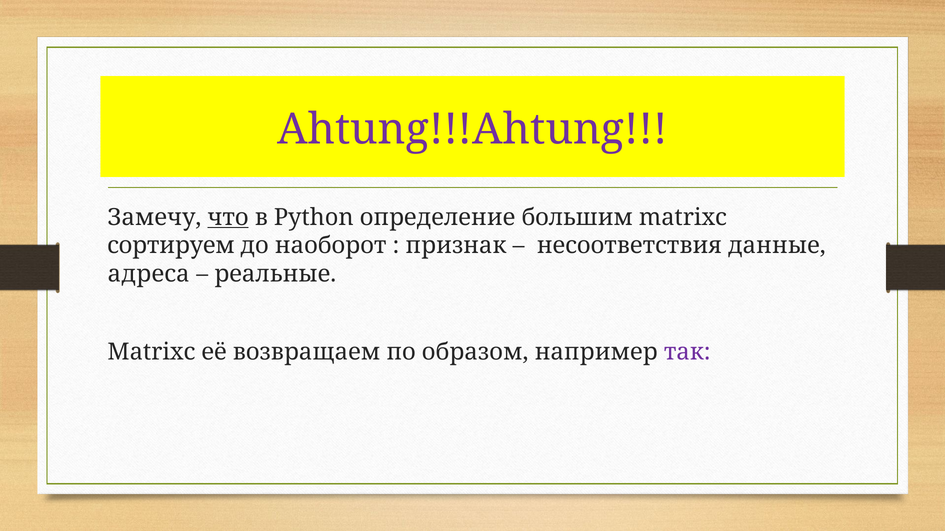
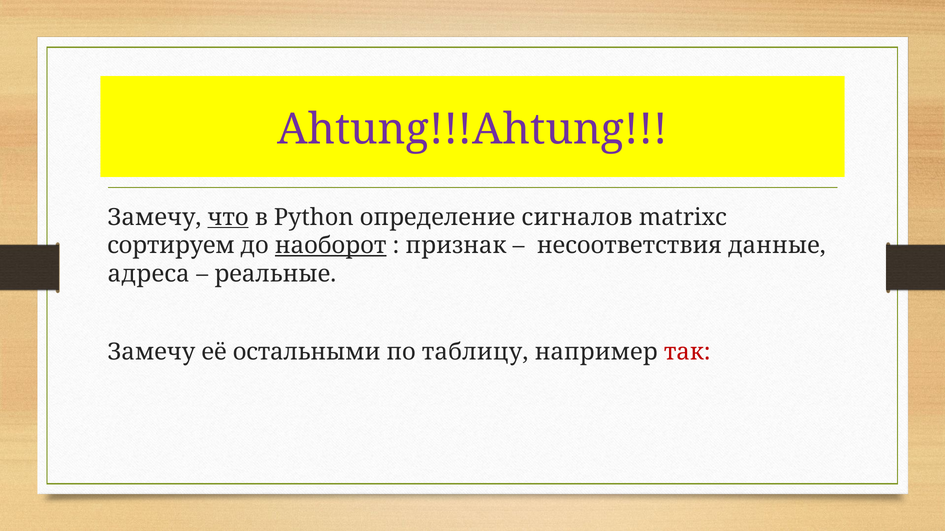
большим: большим -> сигналов (577, 218)
наоборот underline: none -> present (331, 246)
Matrixс: Matrixс -> Замечу (151, 352)
возвращаем: возвращаем -> остальными (307, 352)
образом: образом -> таблицу (475, 352)
так colour: purple -> red (687, 352)
